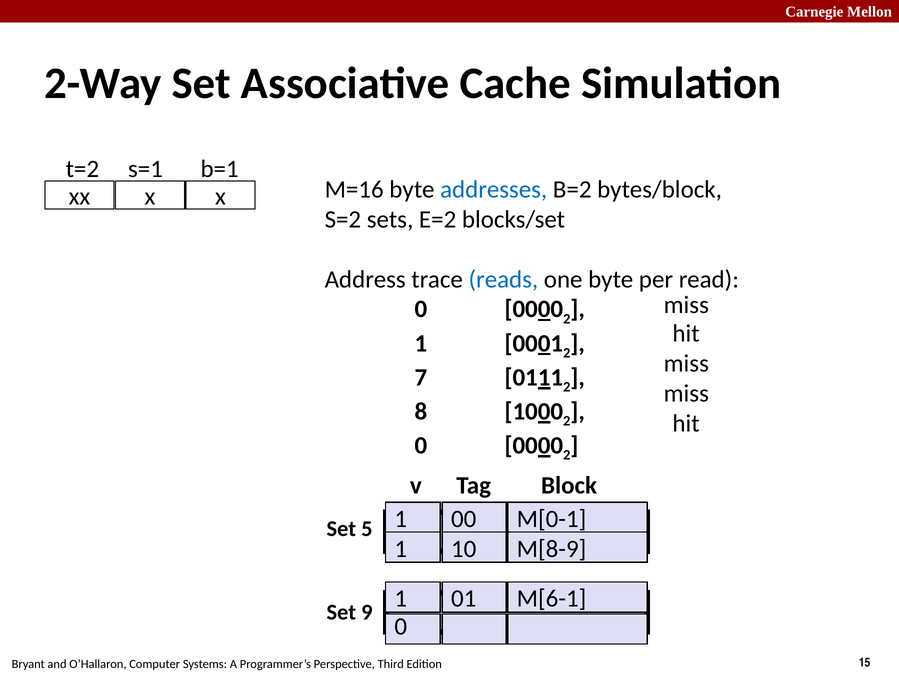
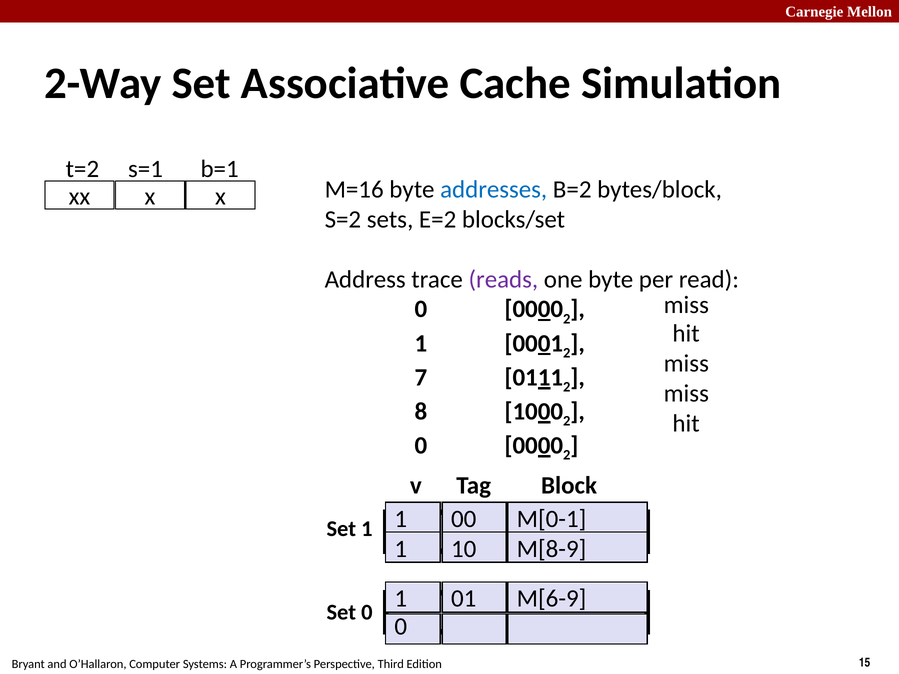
reads colour: blue -> purple (503, 279)
Set 5: 5 -> 1 (367, 529)
M[6-1: M[6-1 -> M[6-9 (552, 599)
Set 9: 9 -> 0 (367, 612)
